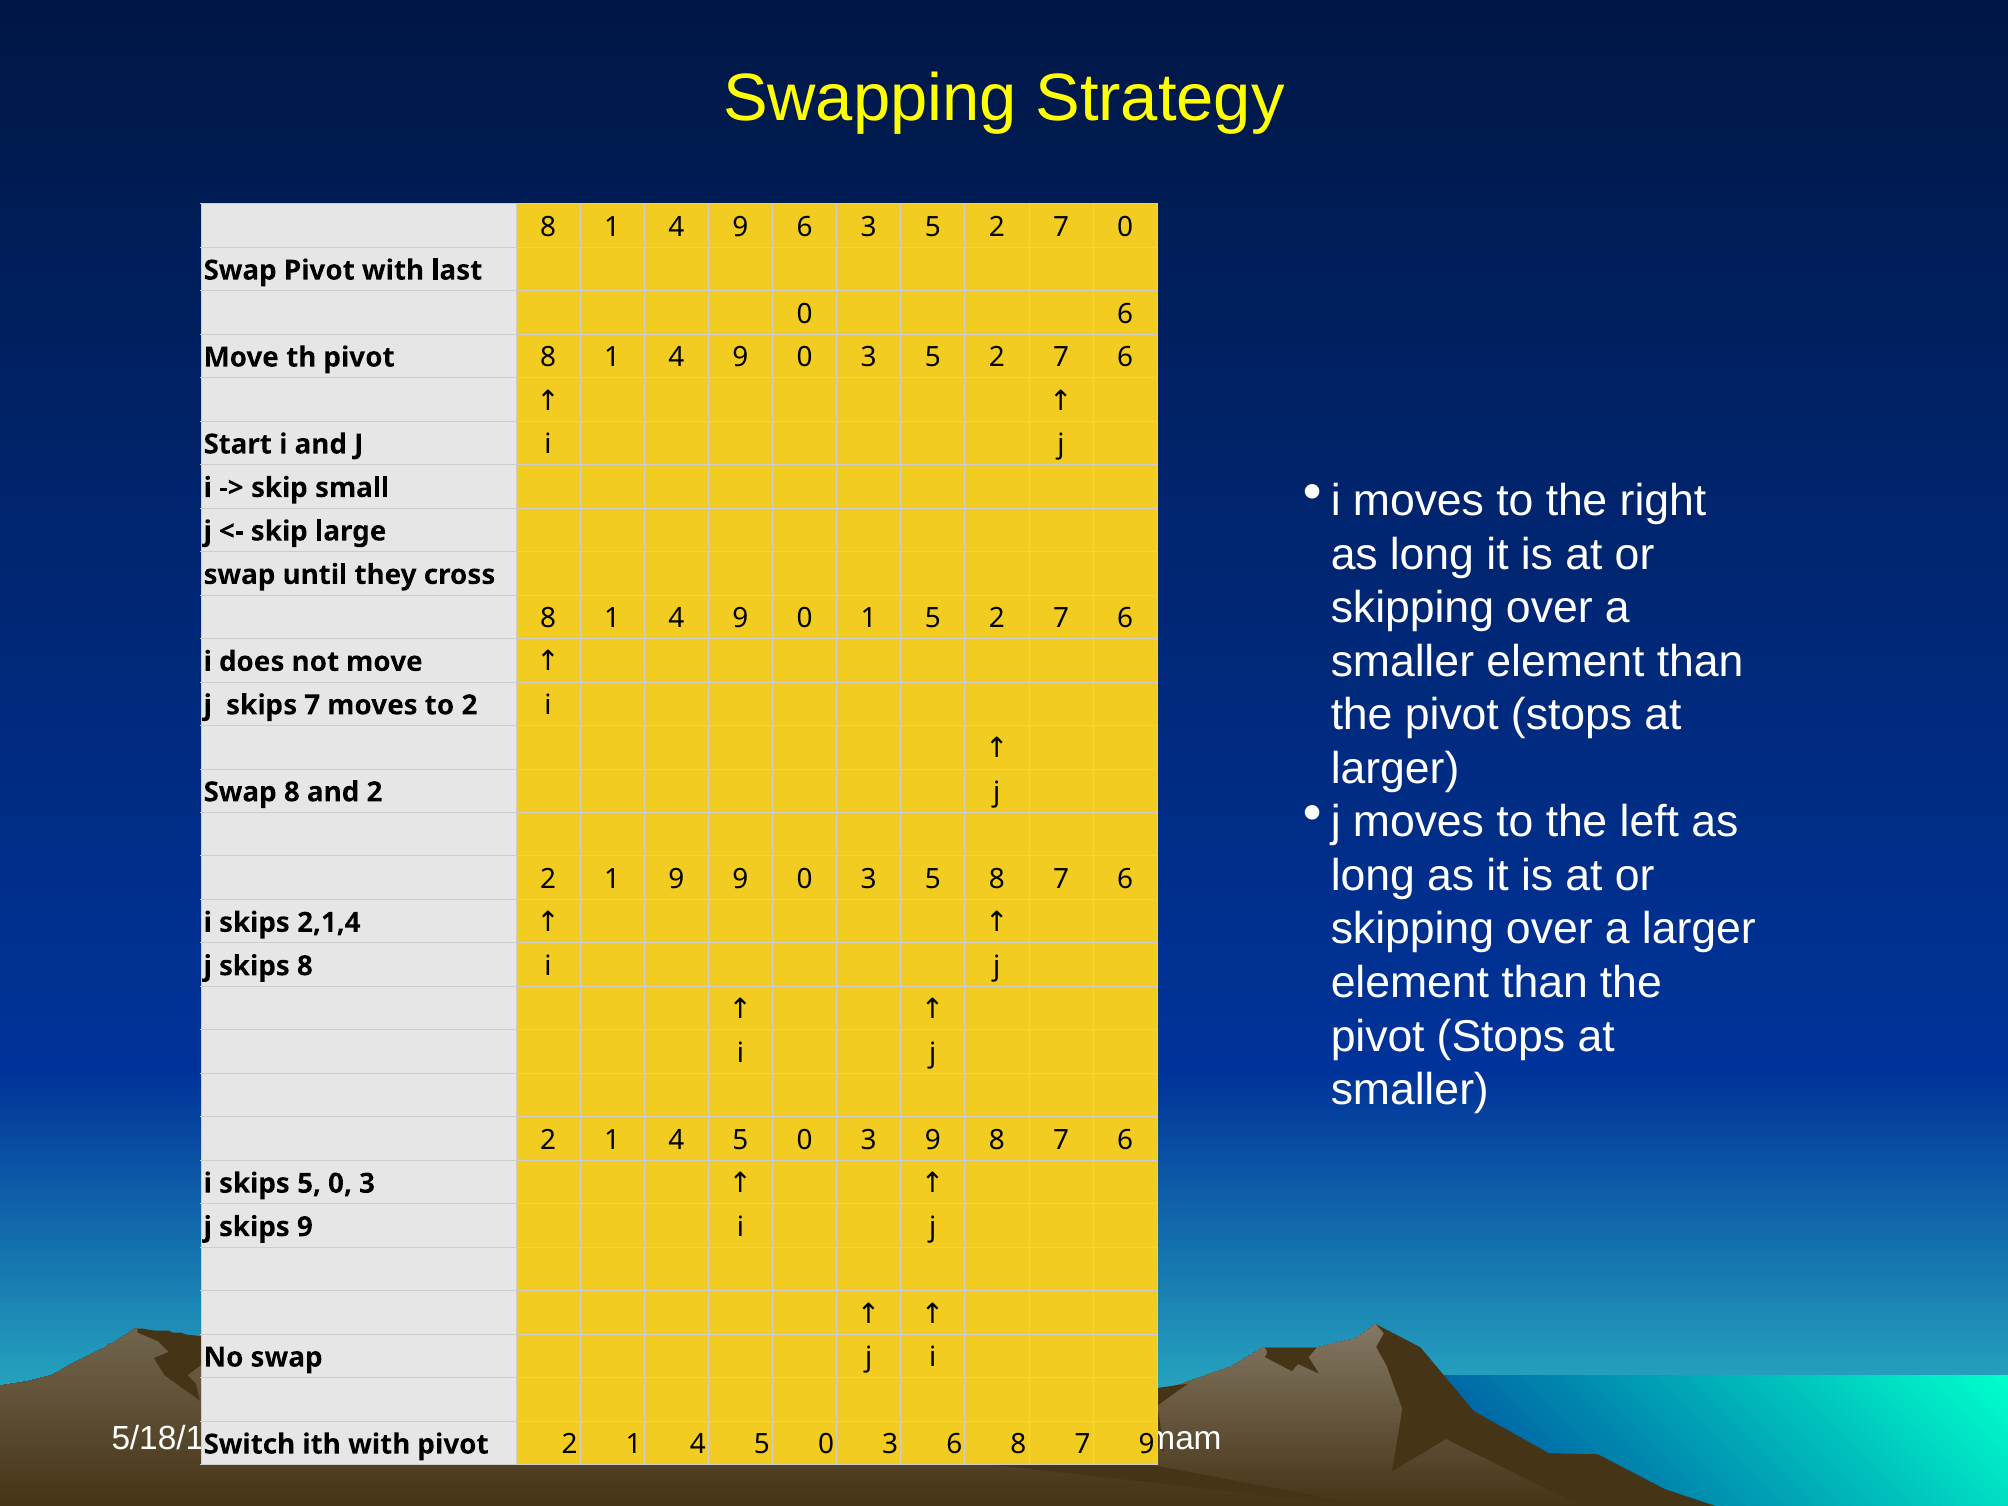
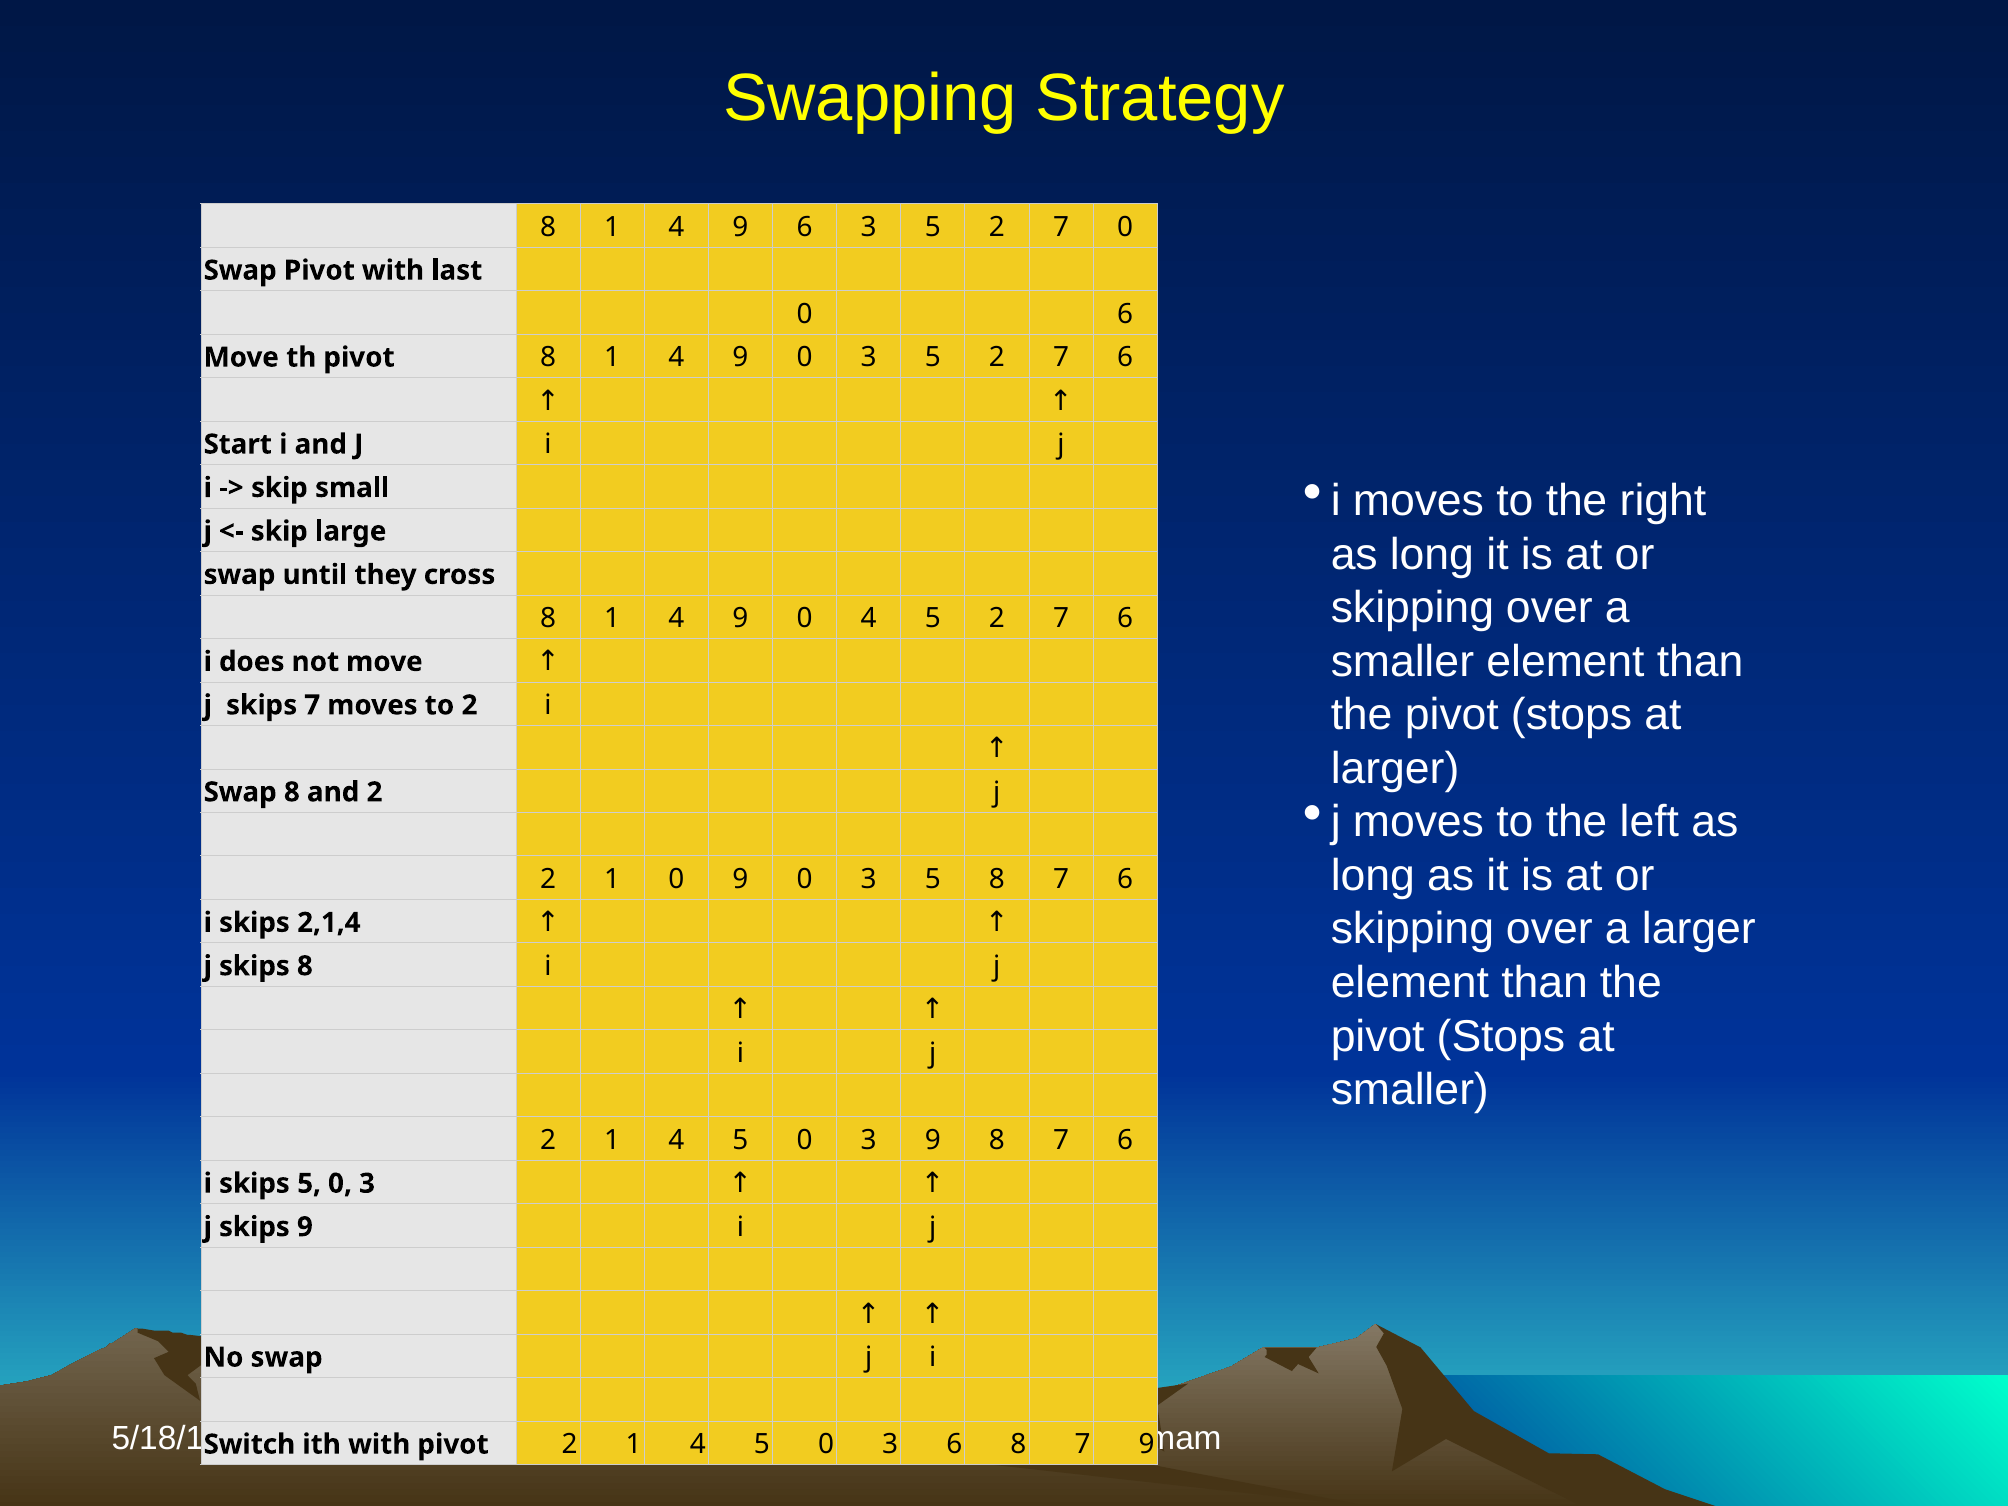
0 1: 1 -> 4 (869, 618)
1 9: 9 -> 0 (676, 879)
